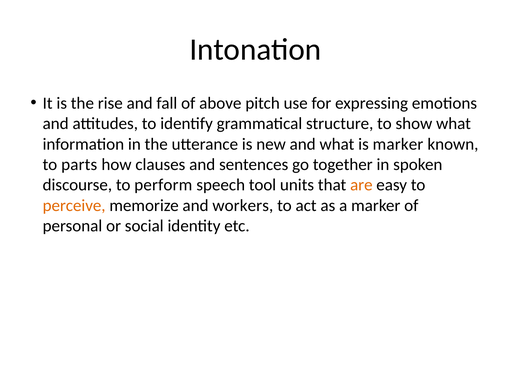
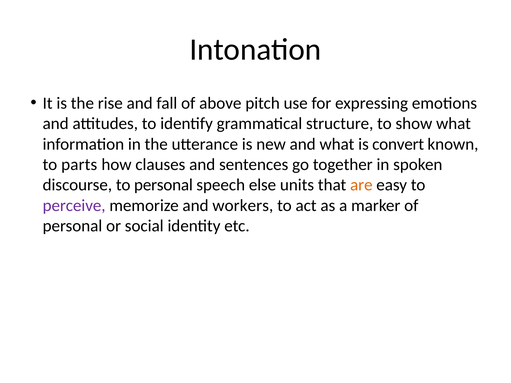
is marker: marker -> convert (398, 144)
to perform: perform -> personal (163, 185)
tool: tool -> else (262, 185)
perceive colour: orange -> purple (74, 206)
